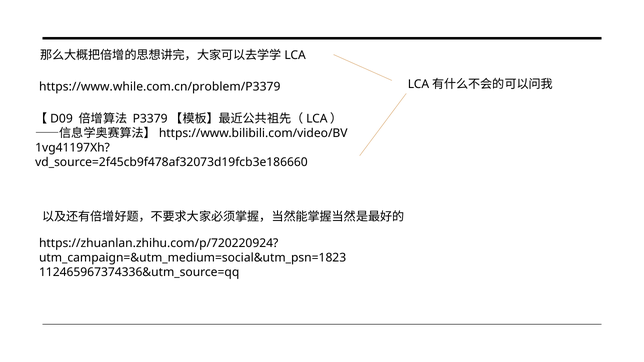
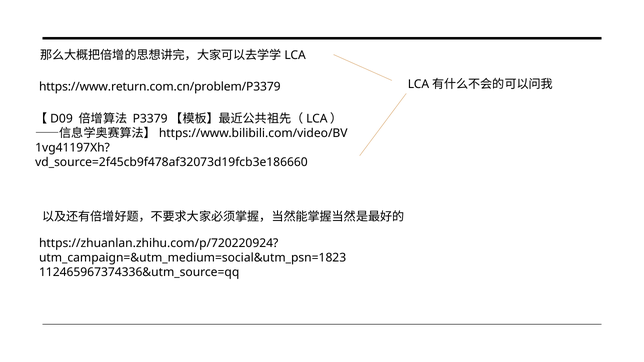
https://www.while.com.cn/problem/P3379: https://www.while.com.cn/problem/P3379 -> https://www.return.com.cn/problem/P3379 (160, 87)
